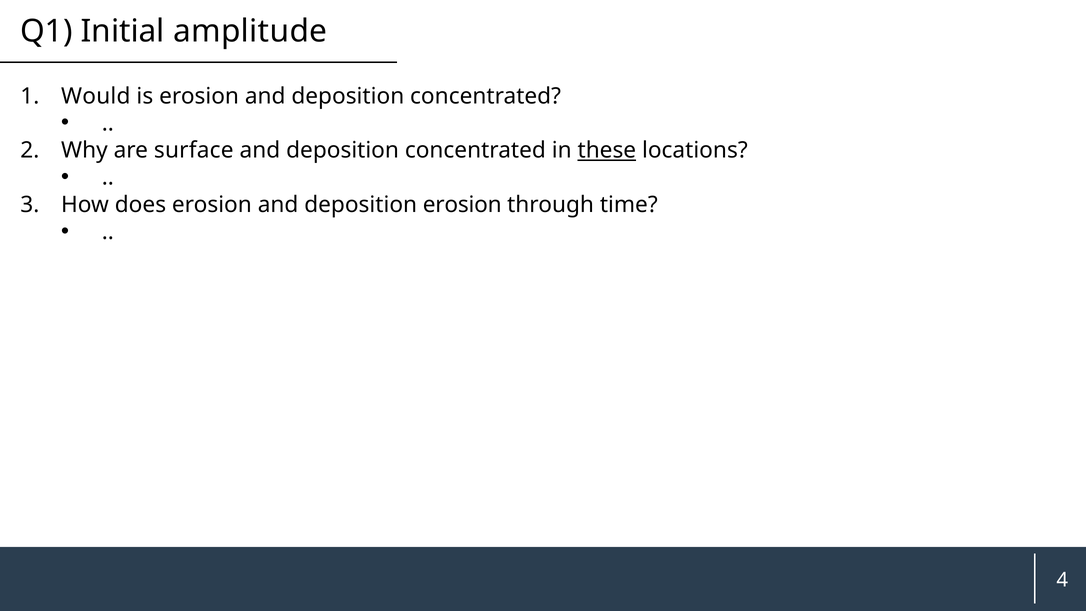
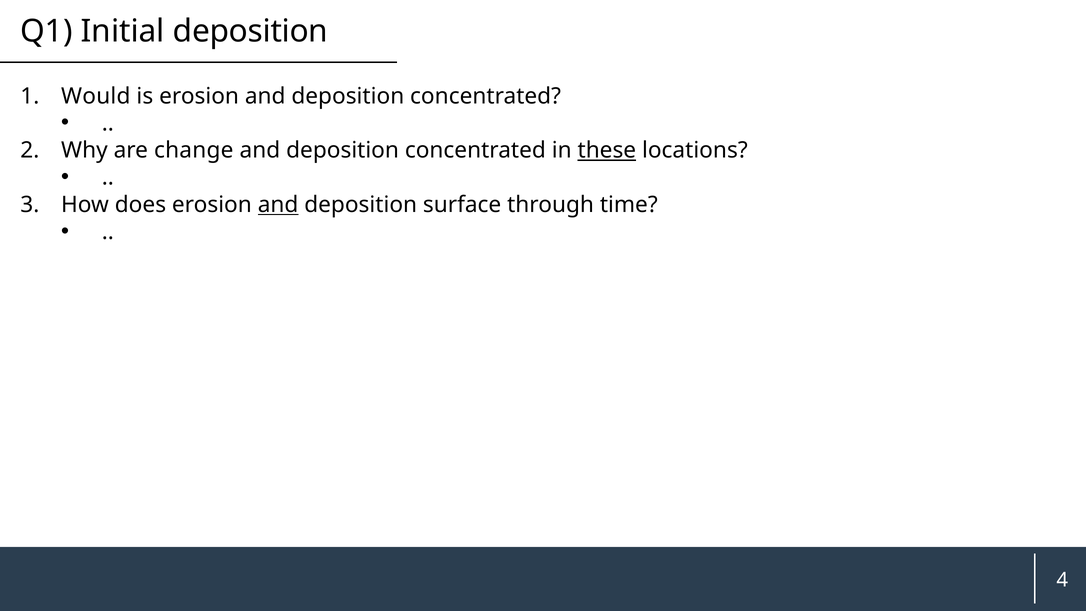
Initial amplitude: amplitude -> deposition (250, 31)
surface: surface -> change (194, 150)
and underline: none -> present (278, 205)
deposition erosion: erosion -> surface (462, 205)
